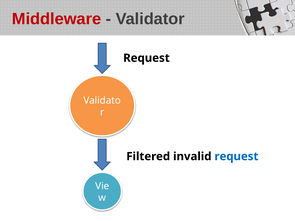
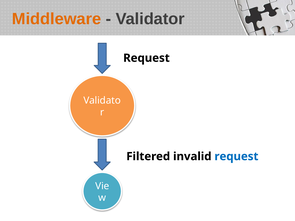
Middleware colour: red -> orange (57, 19)
